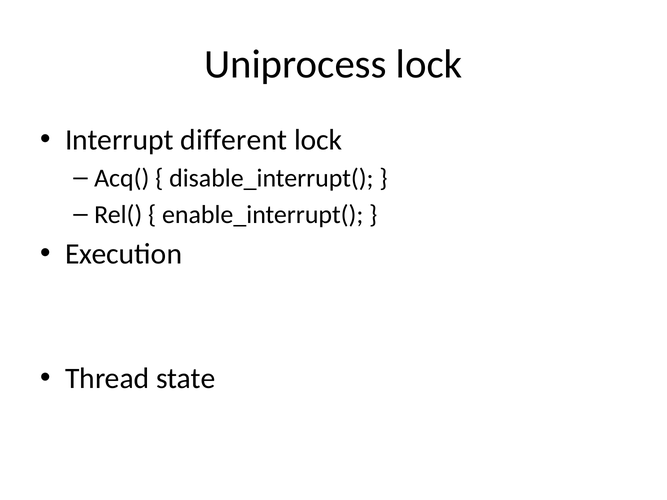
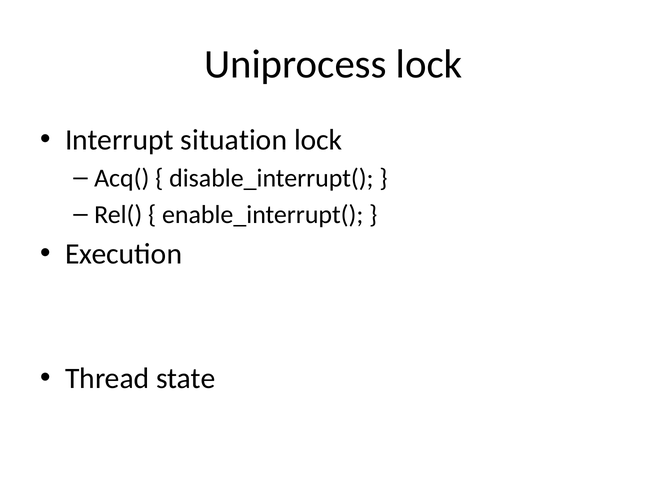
different: different -> situation (234, 140)
